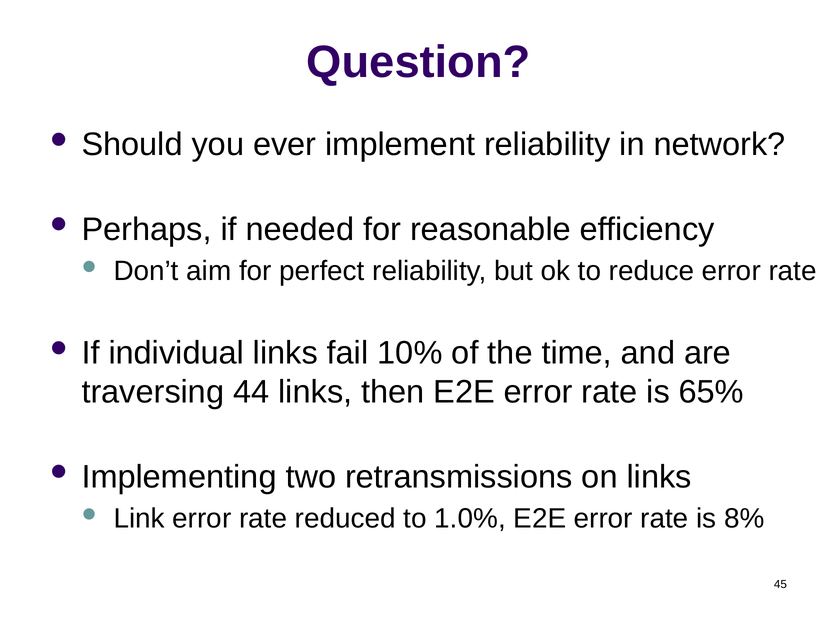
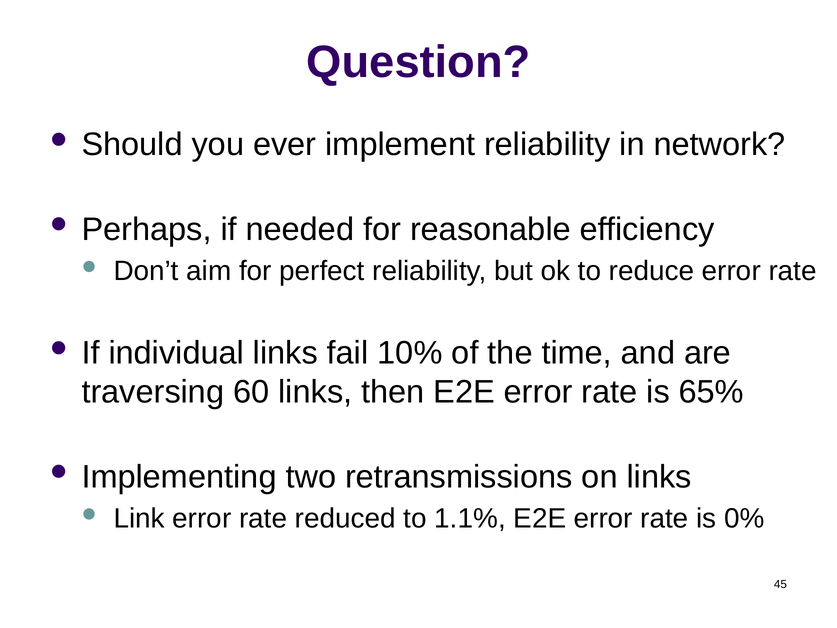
44: 44 -> 60 (251, 392)
1.0%: 1.0% -> 1.1% (470, 518)
8%: 8% -> 0% (744, 518)
